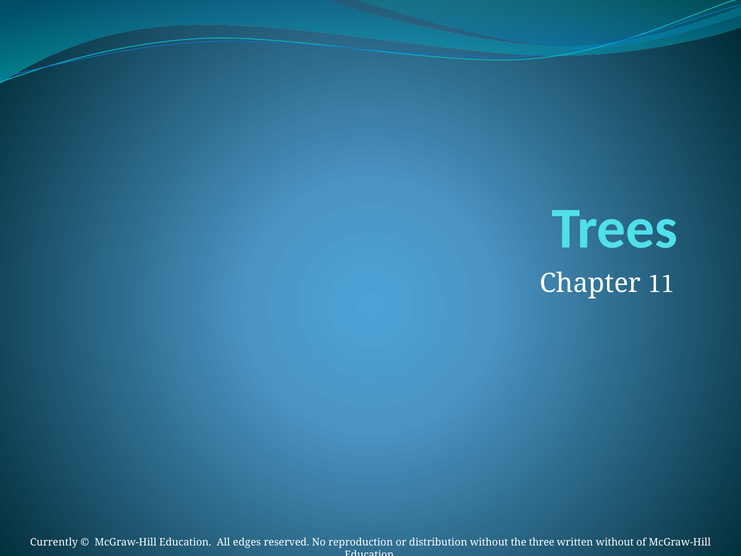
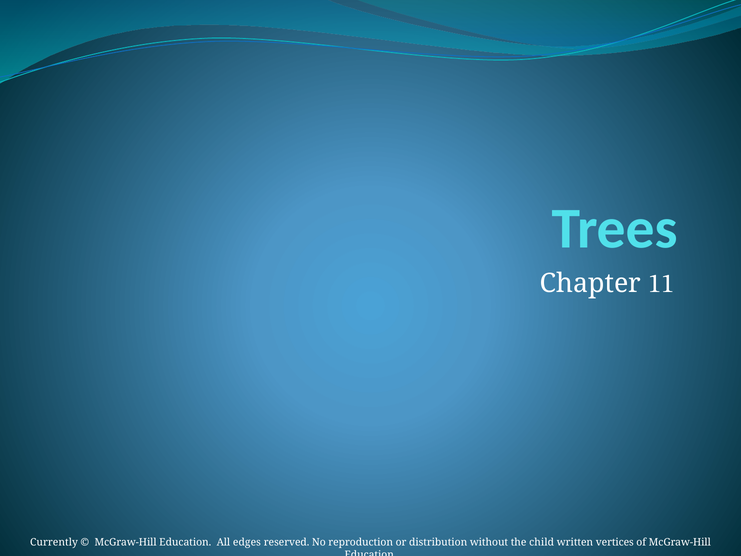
three: three -> child (542, 542)
written without: without -> vertices (615, 542)
